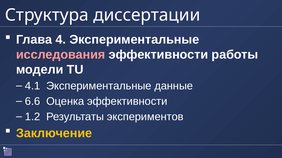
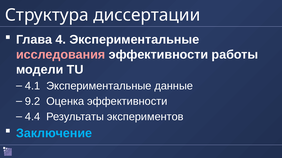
6.6: 6.6 -> 9.2 (33, 102)
1.2: 1.2 -> 4.4 (33, 117)
Заключение colour: yellow -> light blue (54, 134)
